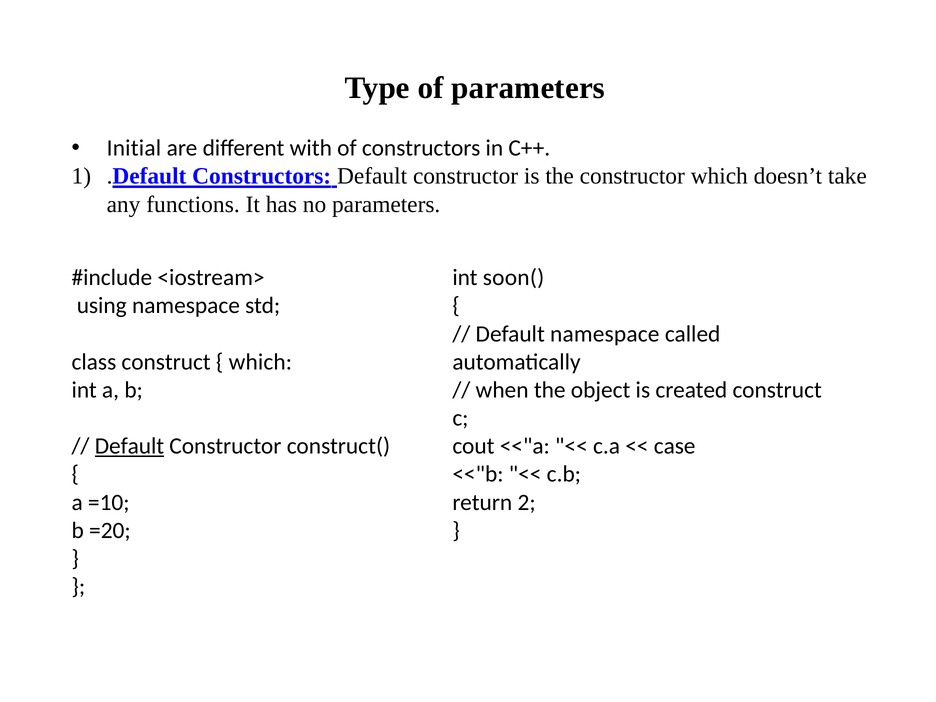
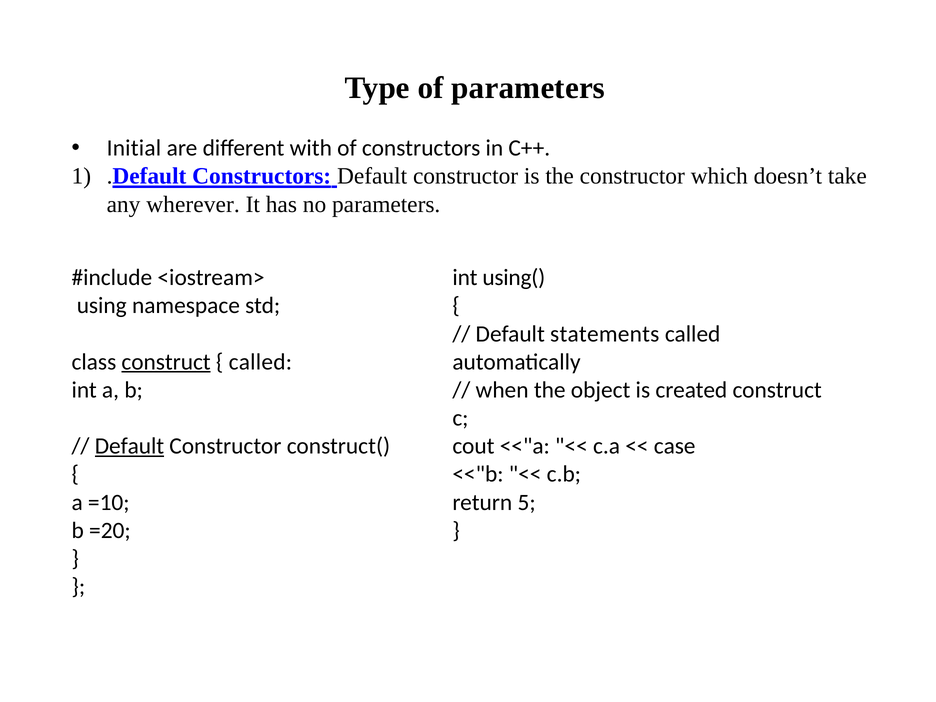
functions: functions -> wherever (193, 204)
soon(: soon( -> using( (514, 278)
Default namespace: namespace -> statements (605, 334)
construct underline: none -> present (166, 362)
which: which -> called (260, 362)
2: 2 -> 5 (527, 502)
